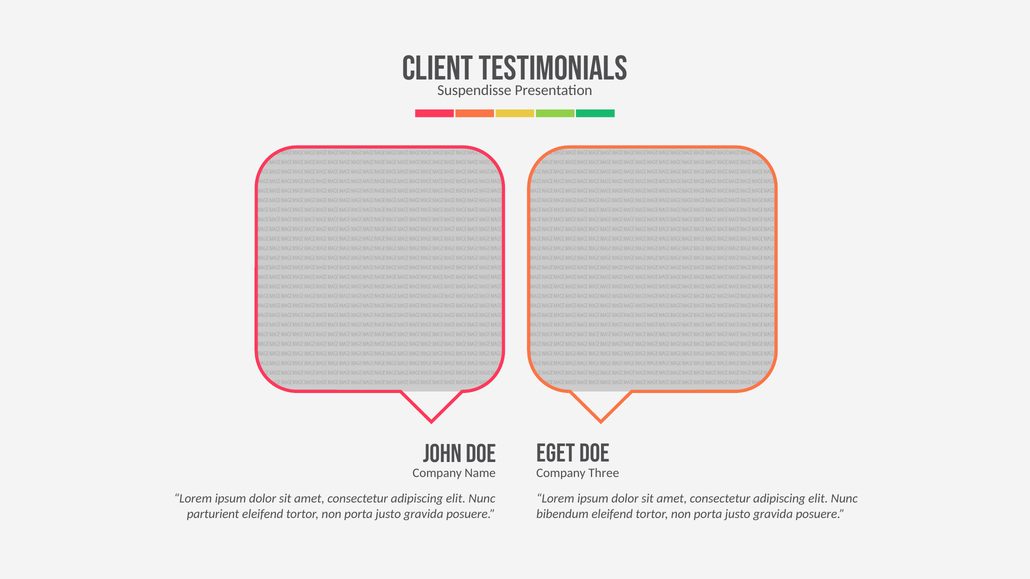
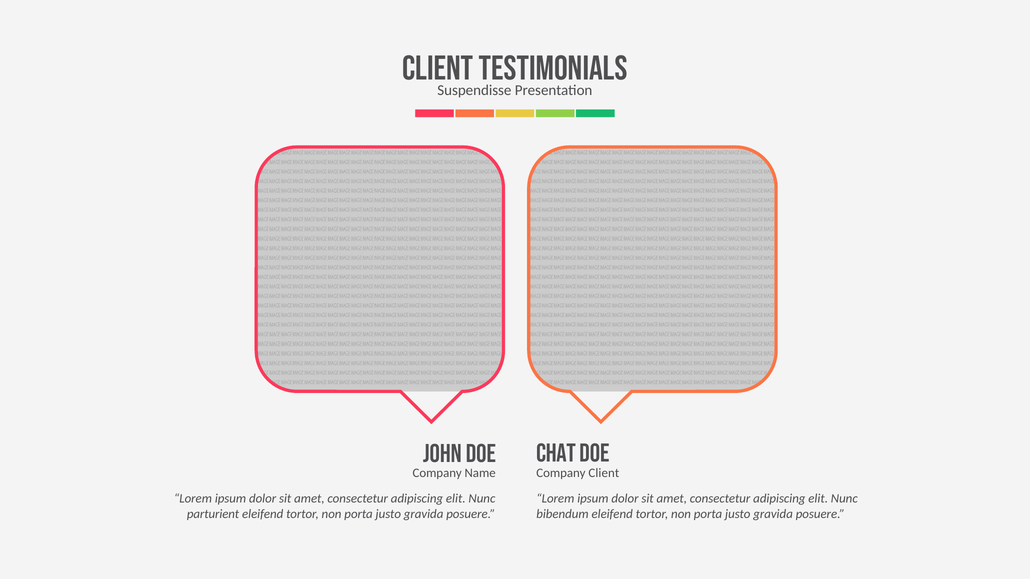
Eget: Eget -> Chat (556, 454)
Company Three: Three -> Client (604, 473)
